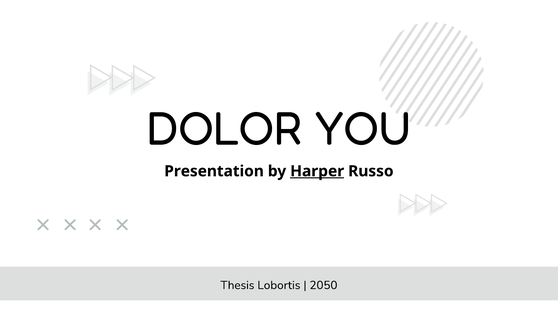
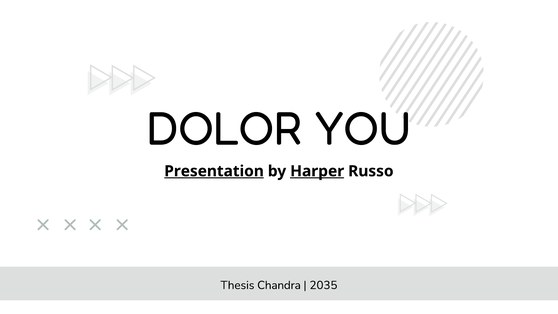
Presentation underline: none -> present (214, 171)
Lobortis: Lobortis -> Chandra (279, 285)
2050: 2050 -> 2035 (323, 285)
